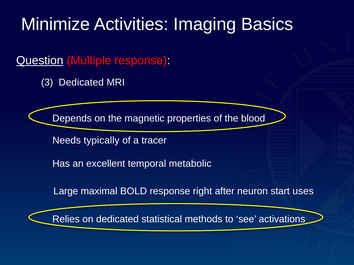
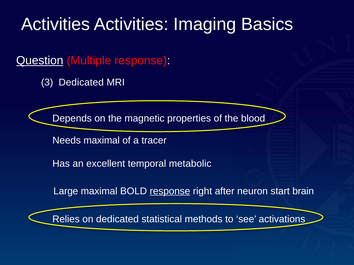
Minimize: Minimize -> Activities (55, 24)
Needs typically: typically -> maximal (102, 141)
response underline: none -> present (170, 191)
uses: uses -> brain (303, 191)
